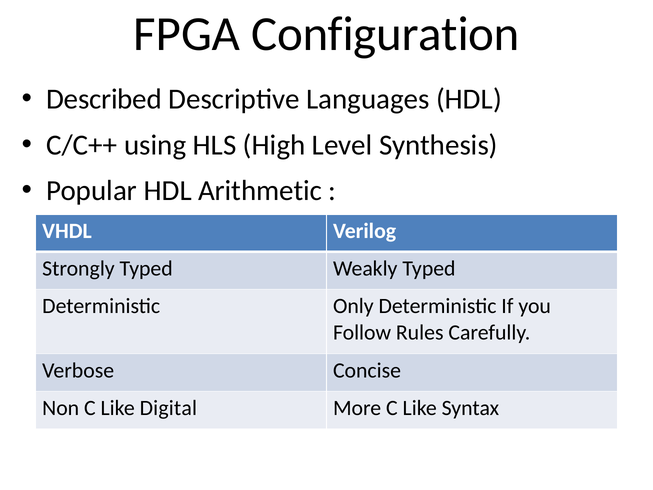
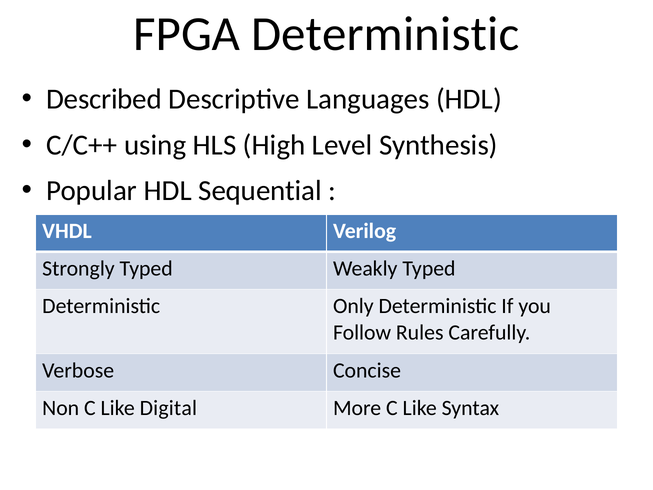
FPGA Configuration: Configuration -> Deterministic (385, 34)
Arithmetic: Arithmetic -> Sequential (260, 191)
